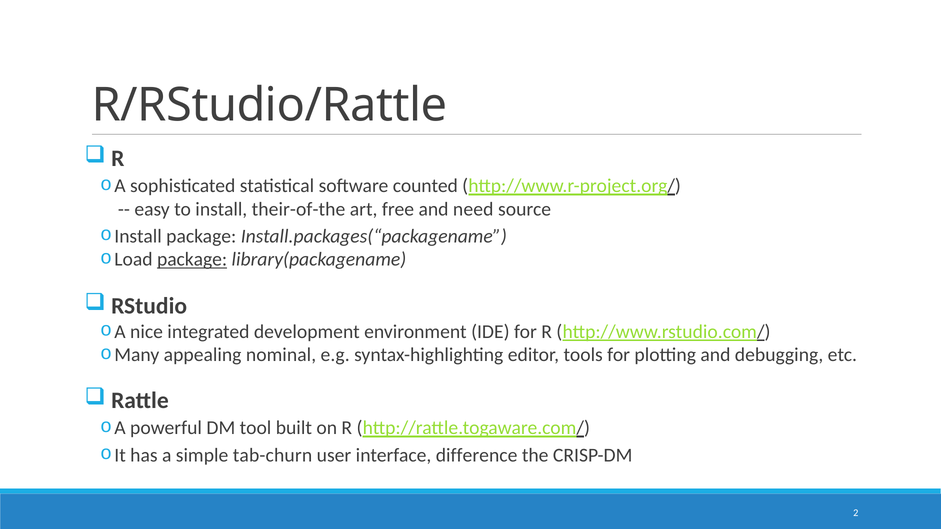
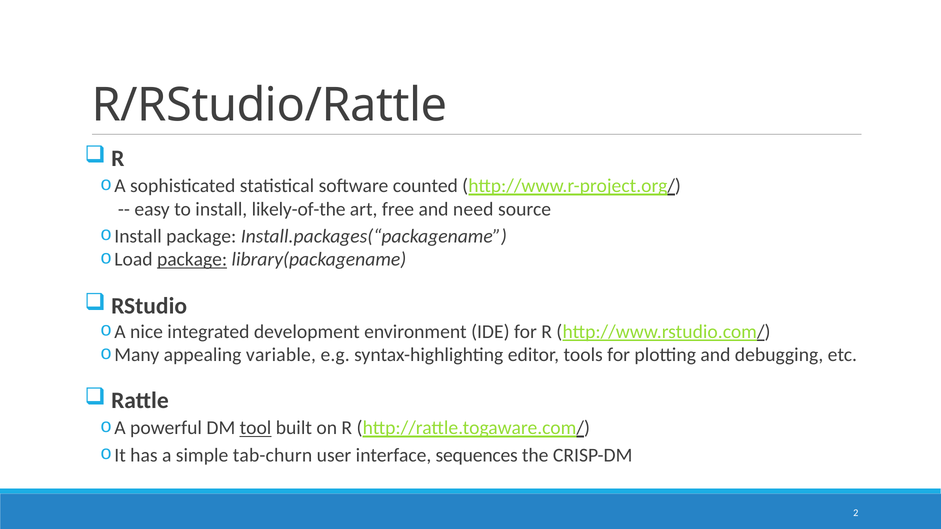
their-of-the: their-of-the -> likely-of-the (299, 209)
nominal: nominal -> variable (281, 355)
tool underline: none -> present (256, 428)
difference: difference -> sequences (477, 455)
